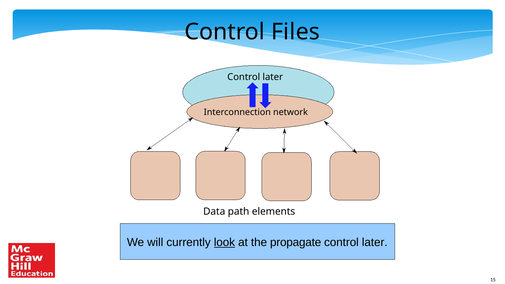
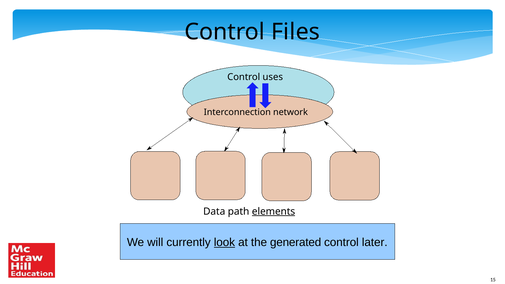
later: later -> uses (273, 77)
elements underline: none -> present (274, 212)
propagate: propagate -> generated (296, 242)
